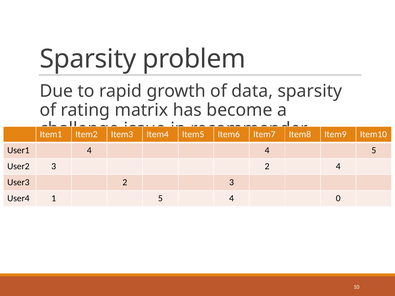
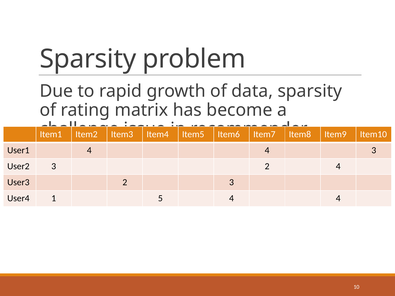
4 5: 5 -> 3 (374, 150)
5 4 0: 0 -> 4 (338, 198)
